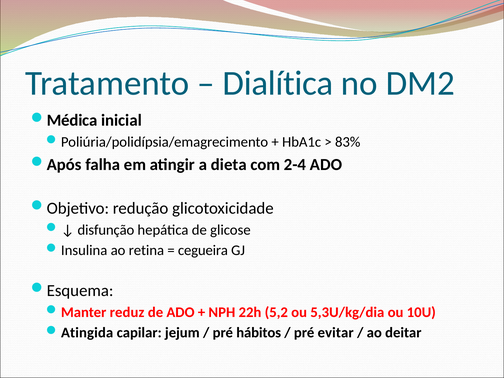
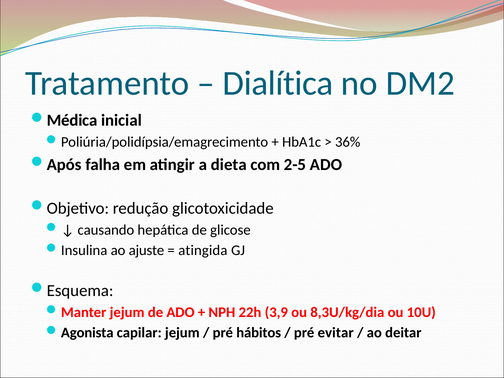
83%: 83% -> 36% (348, 142)
2-4: 2-4 -> 2-5 (295, 164)
disfunção: disfunção -> causando (106, 230)
retina: retina -> ajuste (146, 250)
cegueira: cegueira -> atingida (203, 250)
Manter reduz: reduz -> jejum (127, 312)
5,2: 5,2 -> 3,9 (276, 312)
5,3U/kg/dia: 5,3U/kg/dia -> 8,3U/kg/dia (347, 312)
Atingida: Atingida -> Agonista (87, 333)
